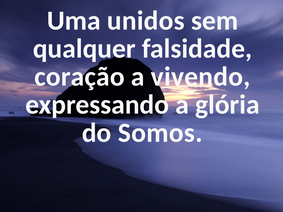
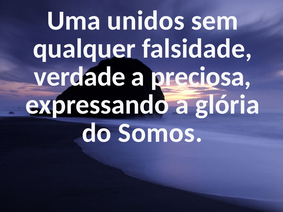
coração: coração -> verdade (80, 77)
vivendo: vivendo -> preciosa (201, 77)
